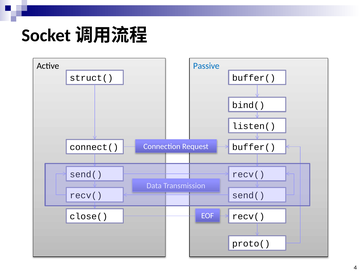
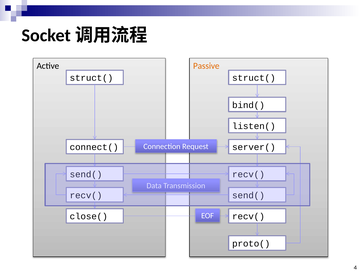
Passive colour: blue -> orange (206, 66)
buffer(: buffer( -> struct( (254, 78)
buffer(: buffer( -> server( (254, 147)
